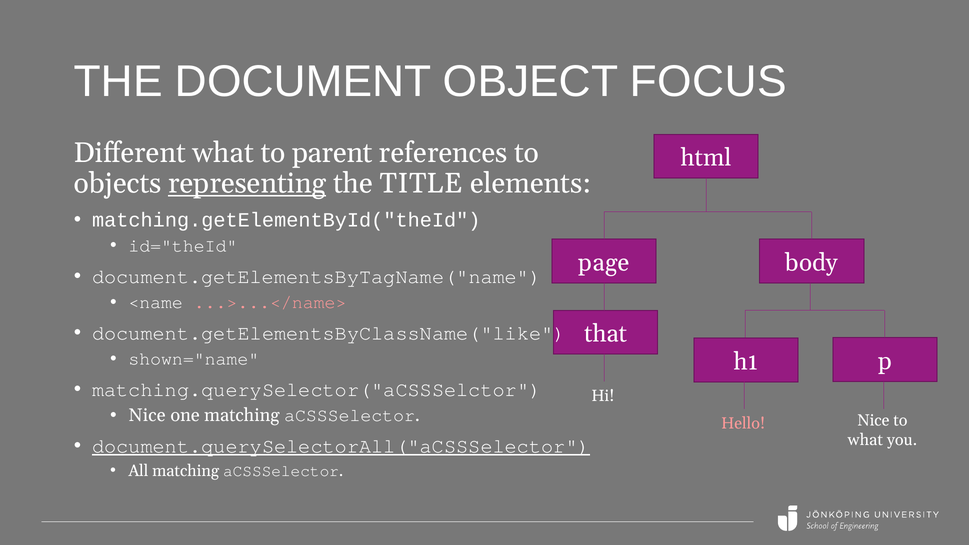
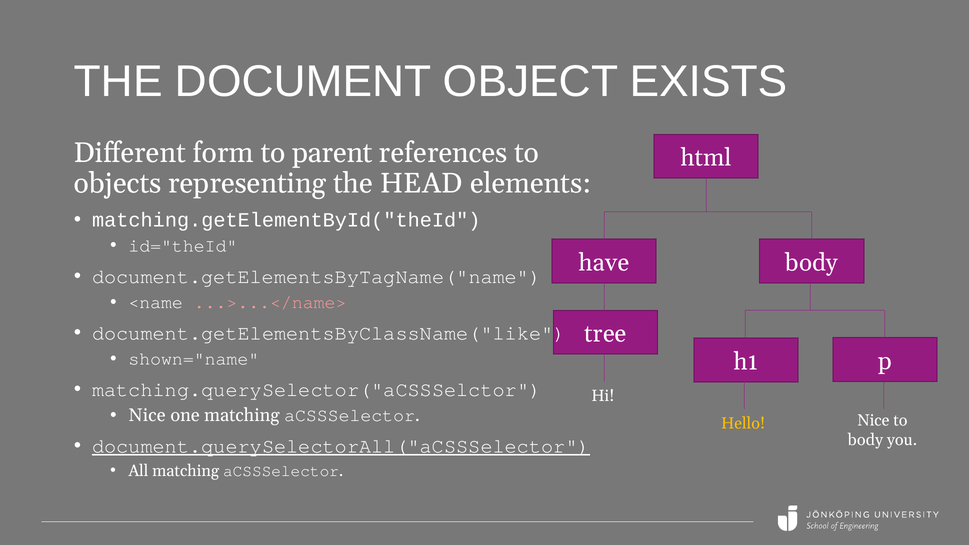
FOCUS: FOCUS -> EXISTS (708, 81)
Different what: what -> form (223, 153)
representing underline: present -> none (247, 184)
TITLE: TITLE -> HEAD (421, 184)
page: page -> have (604, 263)
that: that -> tree (606, 334)
Hello colour: pink -> yellow (743, 423)
what: what -> body (865, 440)
